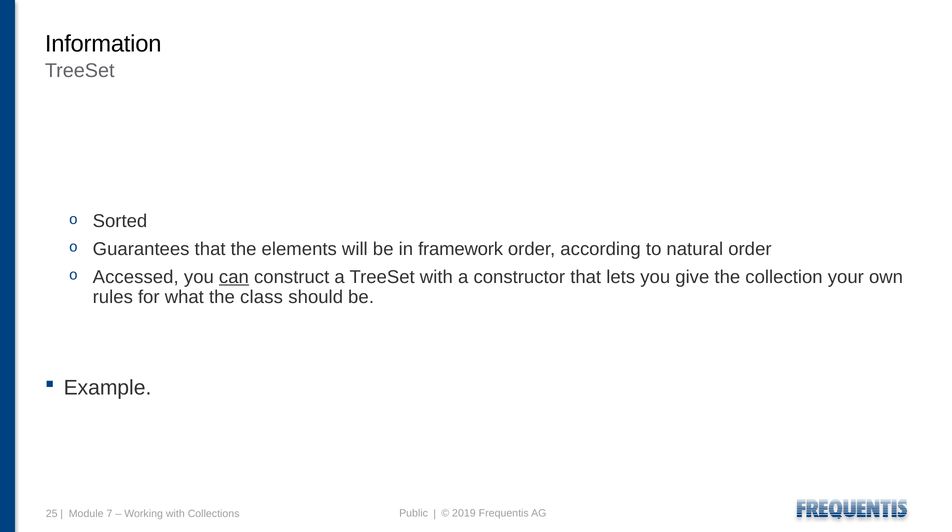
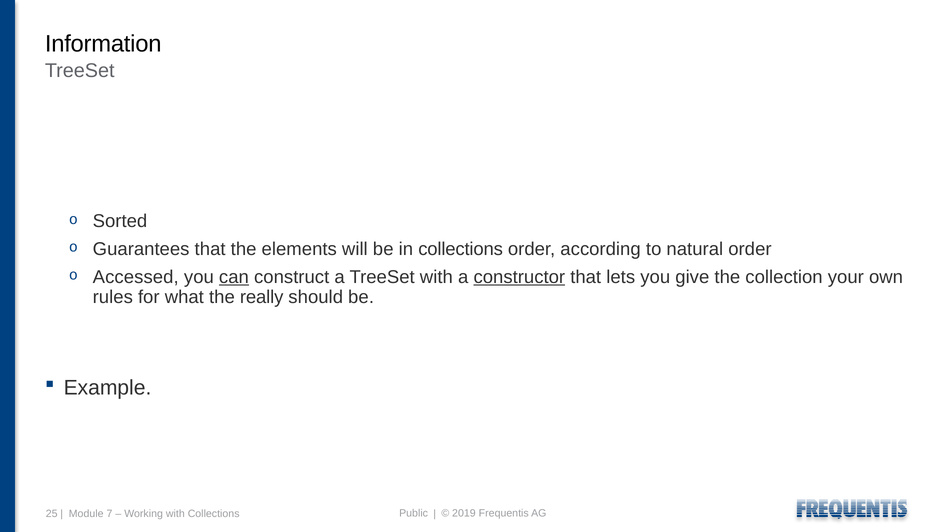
in framework: framework -> collections (461, 249)
constructor underline: none -> present (519, 277)
class: class -> really (262, 297)
